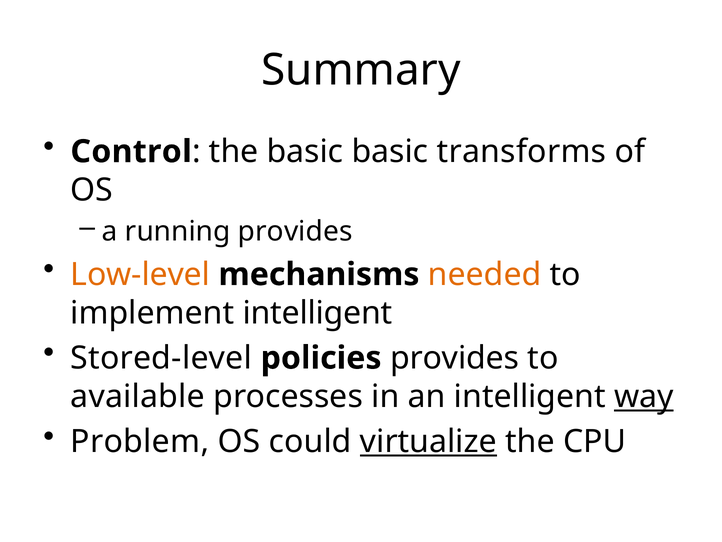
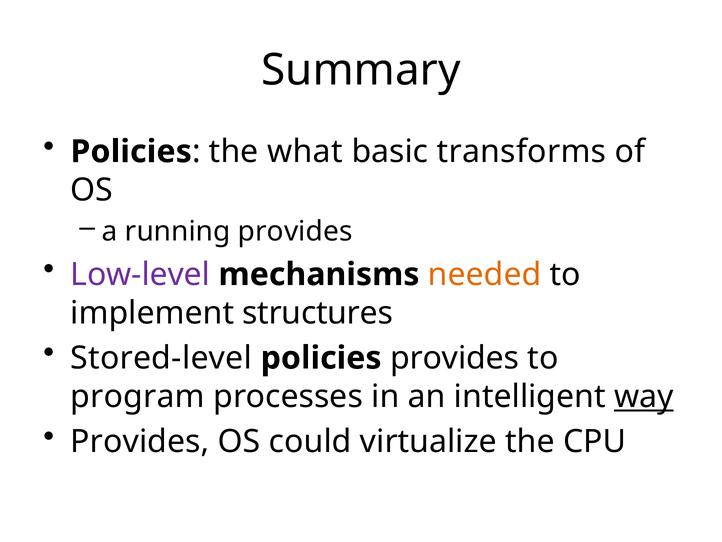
Control: Control -> Policies (131, 151)
the basic: basic -> what (305, 151)
Low-level colour: orange -> purple (140, 274)
implement intelligent: intelligent -> structures (318, 313)
available: available -> program (138, 396)
Problem: Problem -> Provides (140, 441)
virtualize underline: present -> none (428, 441)
